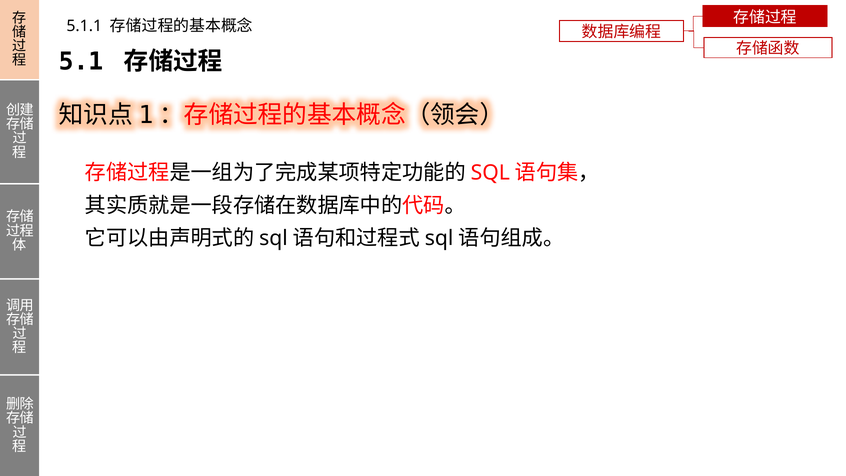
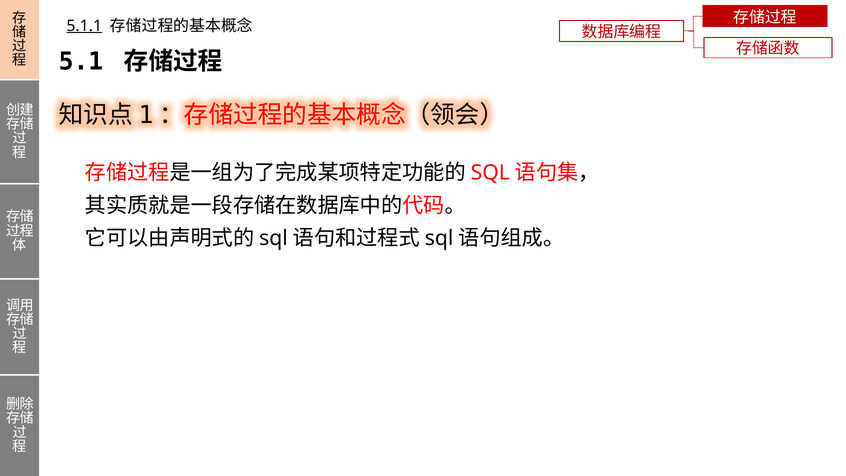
5.1.1 underline: none -> present (84, 26)
